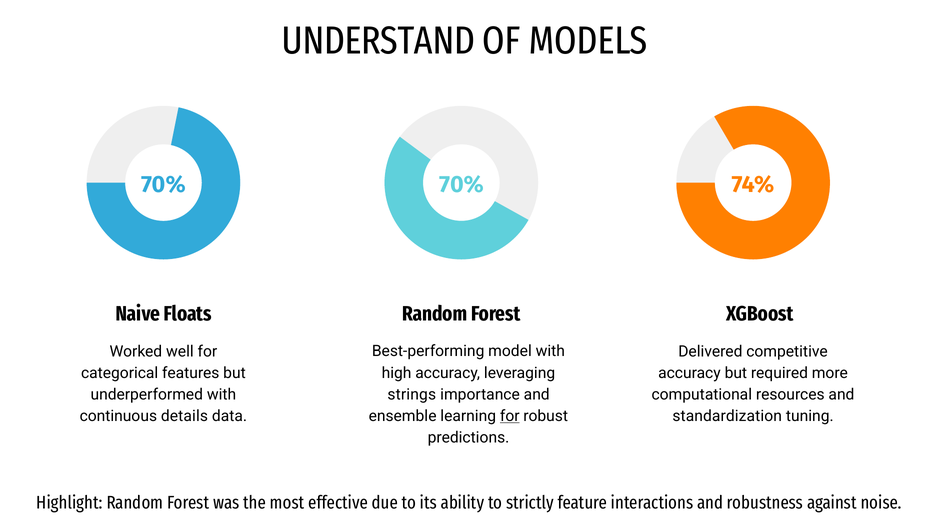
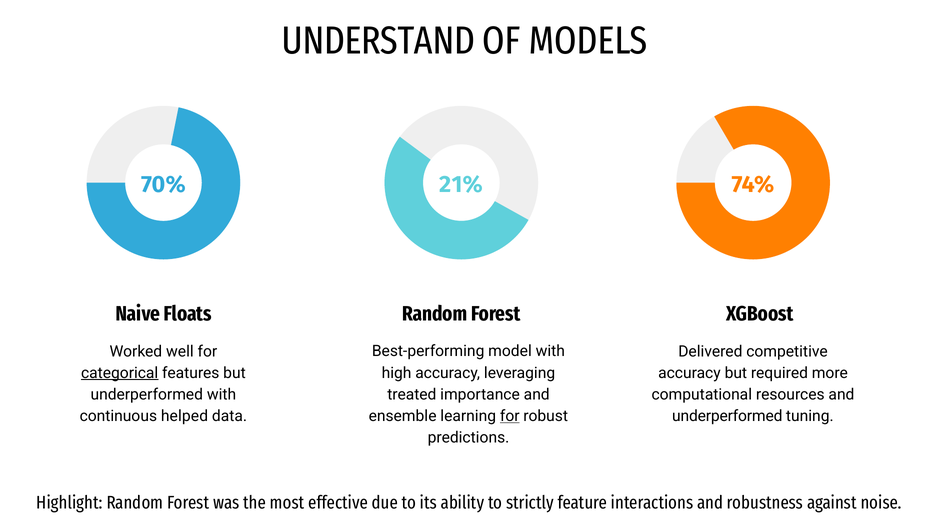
70% 70%: 70% -> 21% (461, 184)
categorical underline: none -> present (120, 373)
strings: strings -> treated (412, 395)
details: details -> helped (184, 416)
standardization: standardization -> underperformed (727, 416)
